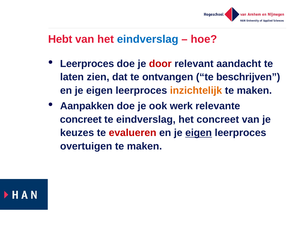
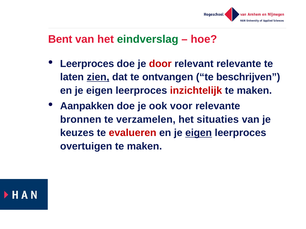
Hebt: Hebt -> Bent (60, 39)
eindverslag colour: blue -> green (148, 39)
relevant aandacht: aandacht -> relevante (239, 64)
zien underline: none -> present (98, 77)
inzichtelijk colour: orange -> red (196, 91)
werk: werk -> voor (181, 106)
concreet: concreet -> bronnen (81, 120)
te eindverslag: eindverslag -> verzamelen (146, 120)
het concreet: concreet -> situaties (218, 120)
